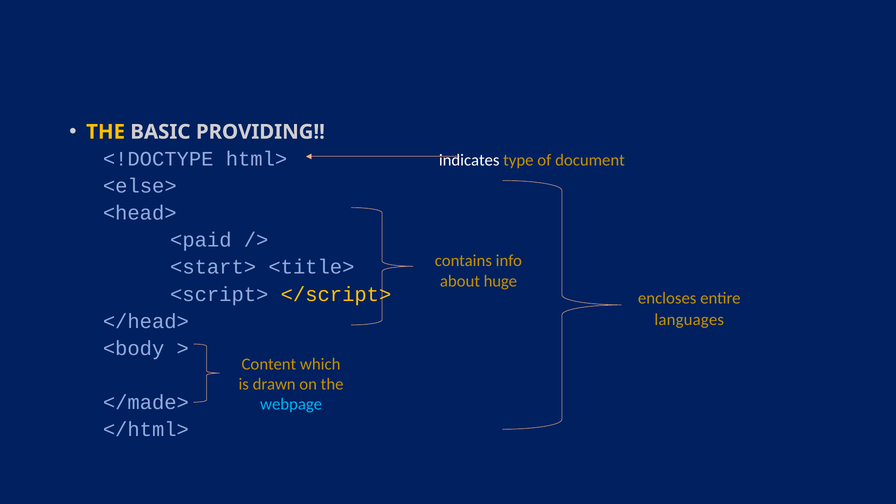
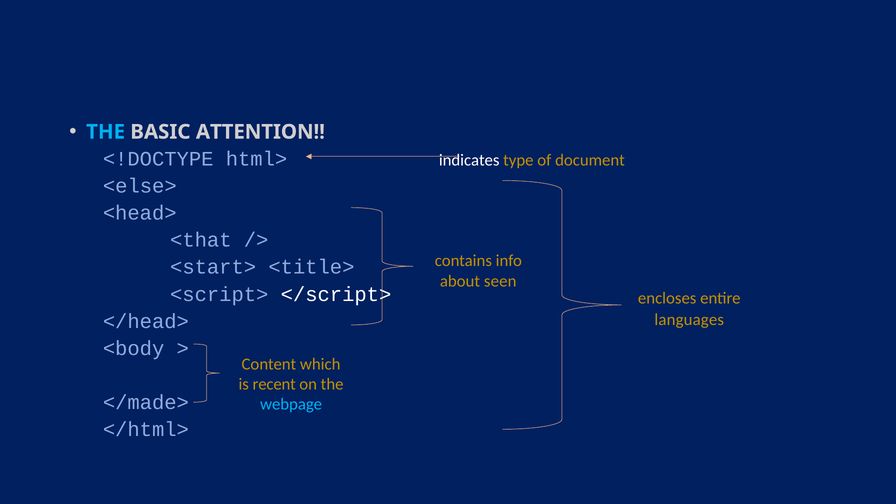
THE colour: yellow -> light blue (106, 132)
PROVIDING: PROVIDING -> ATTENTION (260, 132)
<paid: <paid -> <that (201, 240)
huge: huge -> seen (500, 281)
</script> colour: yellow -> white (336, 294)
drawn: drawn -> recent (274, 384)
